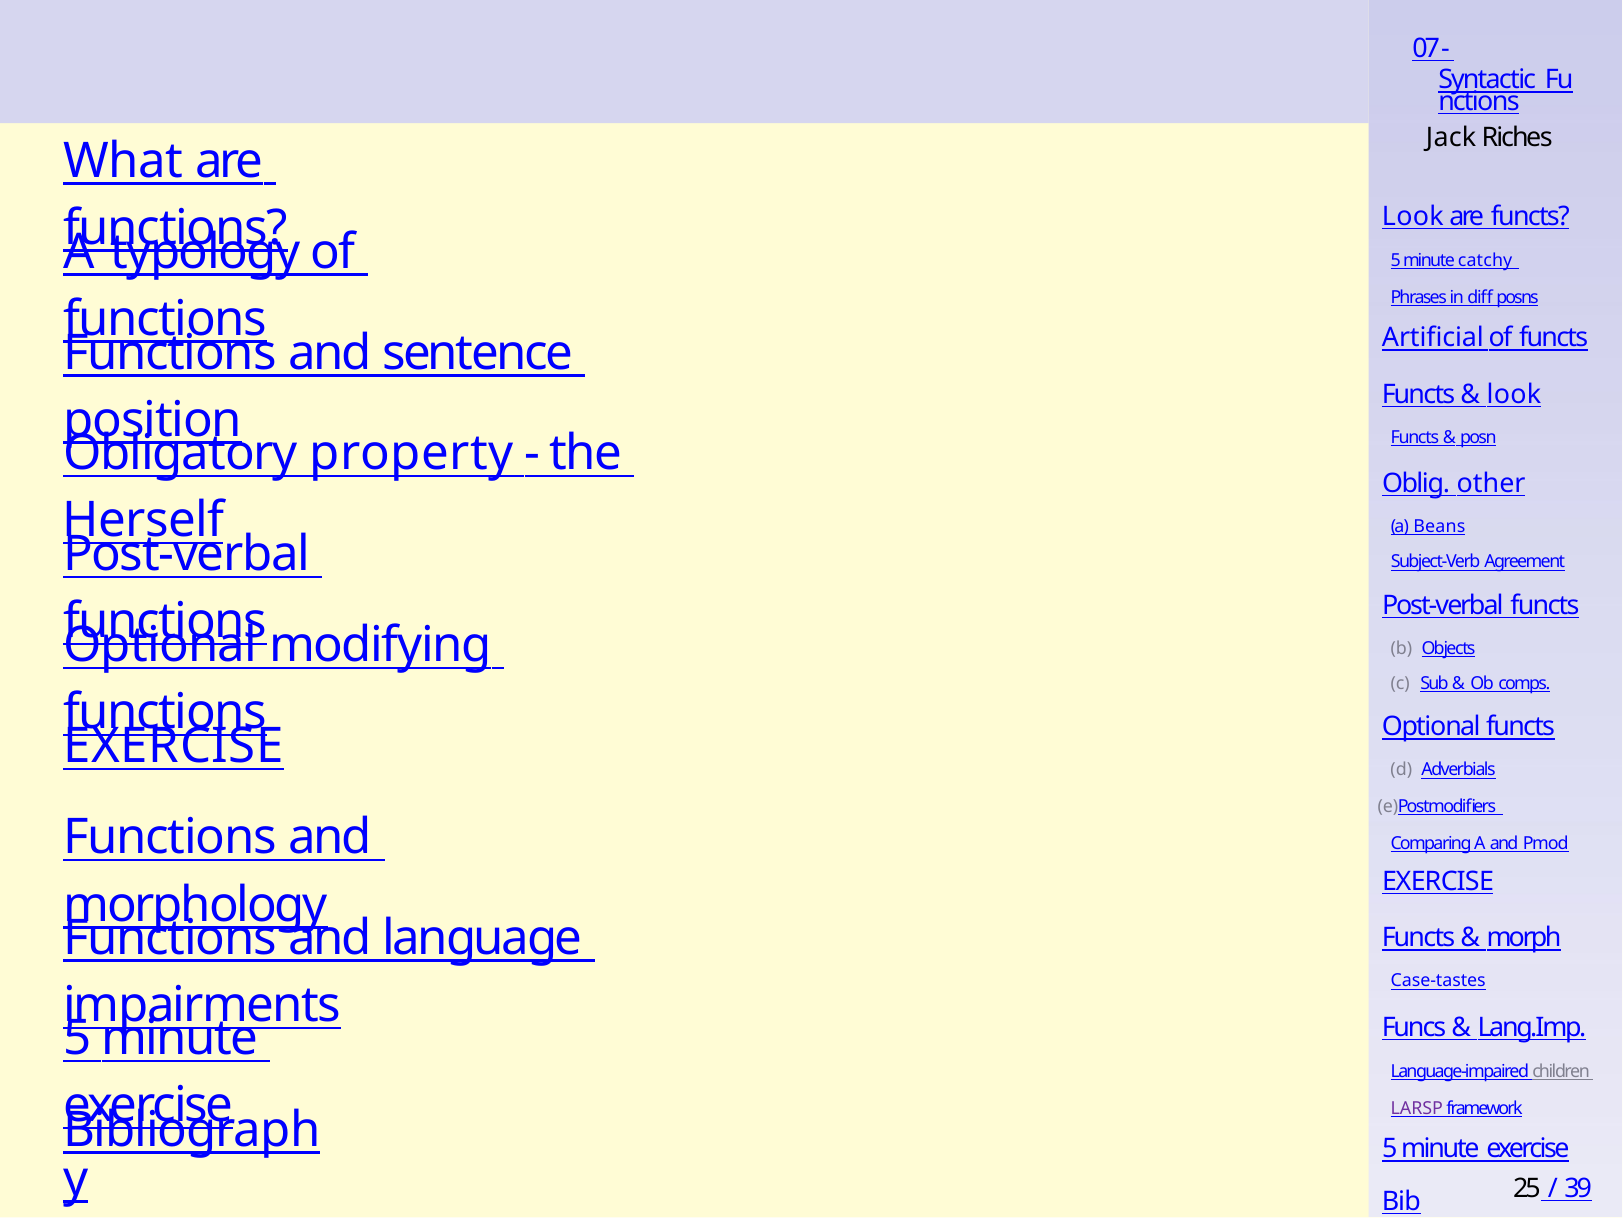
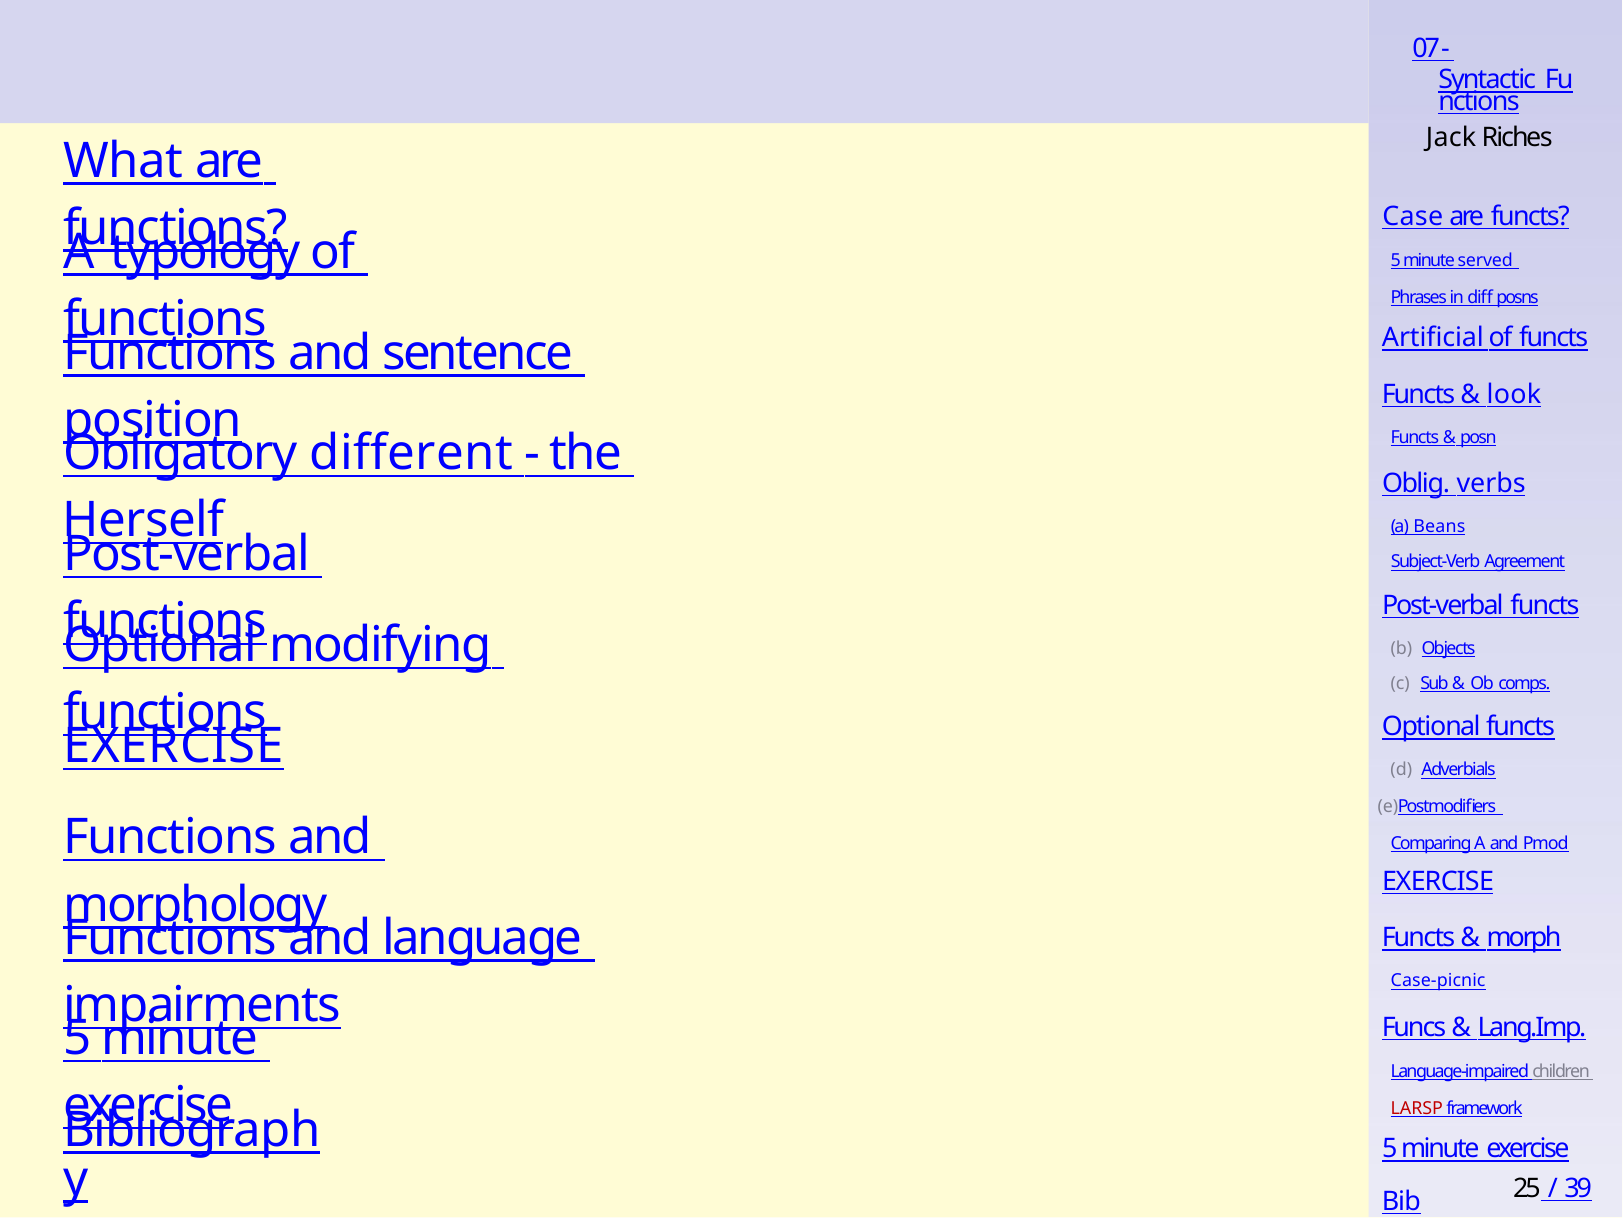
Look: Look -> Case (1413, 216)
catchy: catchy -> served (1485, 260)
property: property -> different (411, 453)
other: other -> verbs (1491, 483)
Case-tastes: Case-tastes -> Case-picnic (1438, 980)
LARSP colour: purple -> red (1417, 1108)
